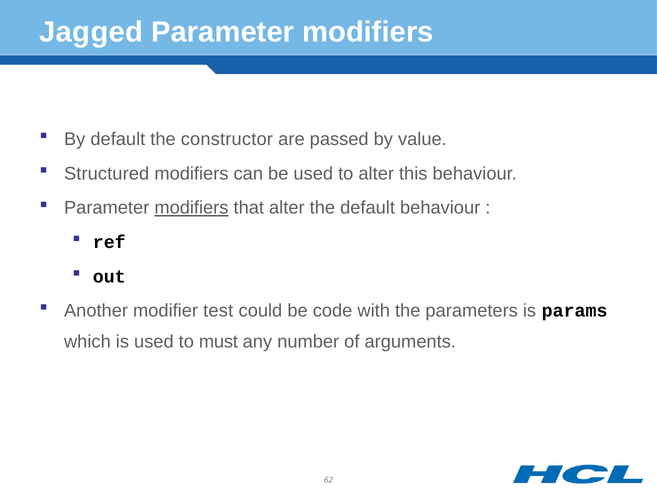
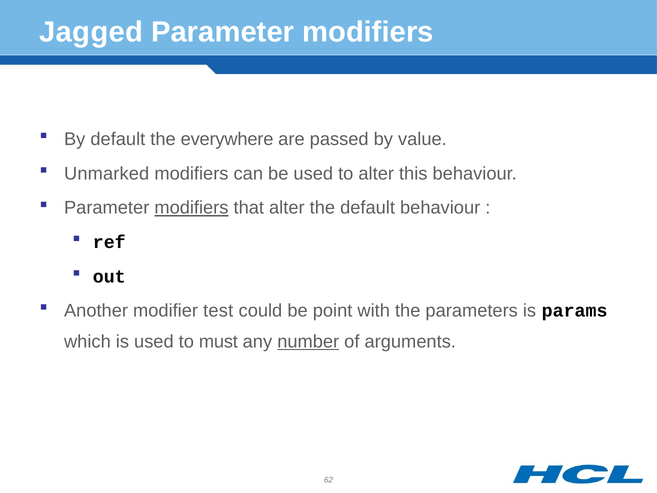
constructor: constructor -> everywhere (227, 139)
Structured: Structured -> Unmarked (107, 174)
code: code -> point (333, 311)
number underline: none -> present (308, 341)
